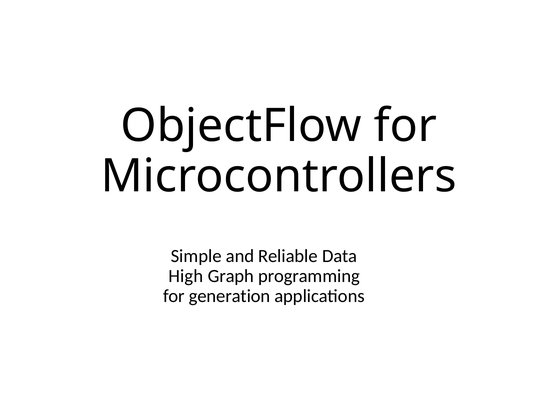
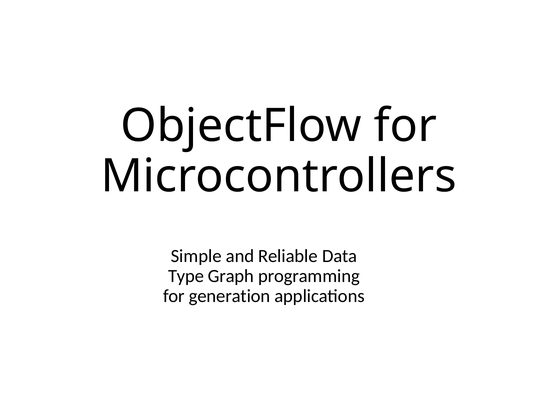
High: High -> Type (186, 276)
